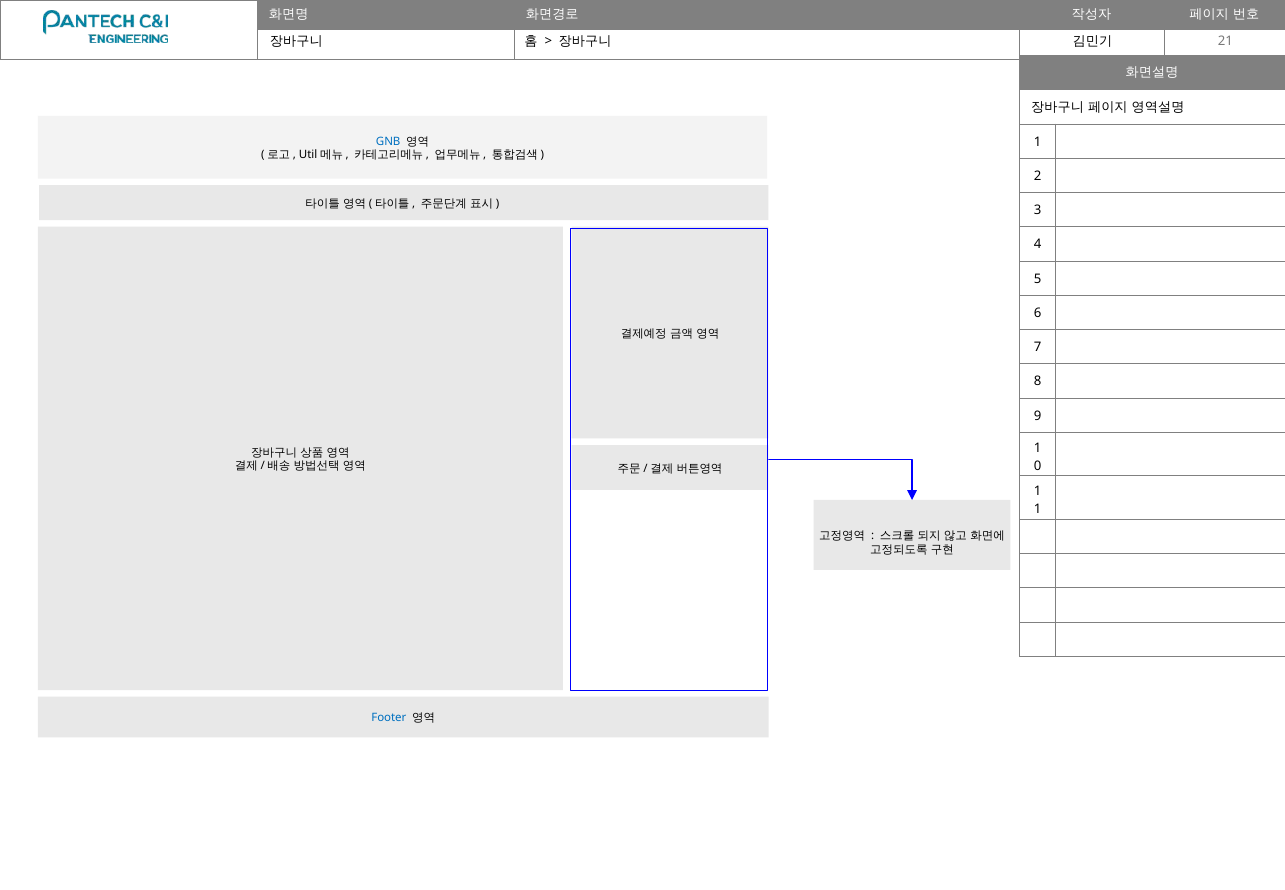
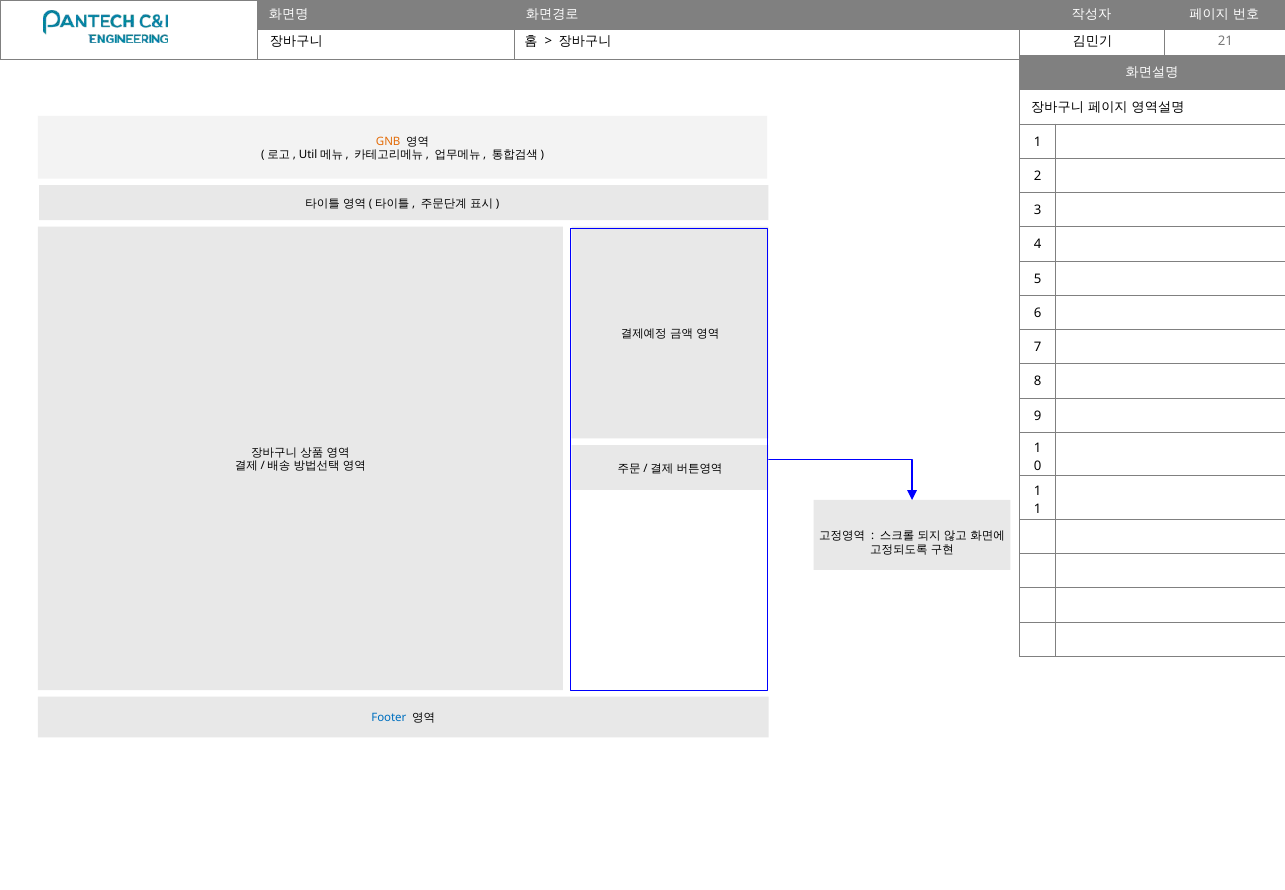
GNB colour: blue -> orange (388, 141)
